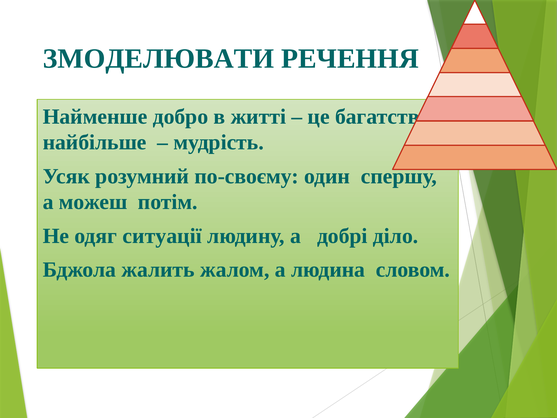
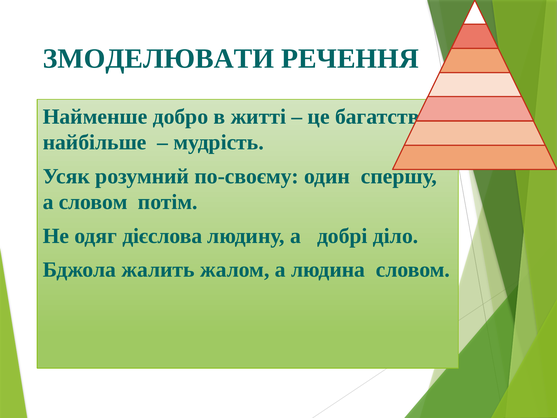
а можеш: можеш -> словом (93, 202)
ситуації: ситуації -> дієслова (162, 236)
